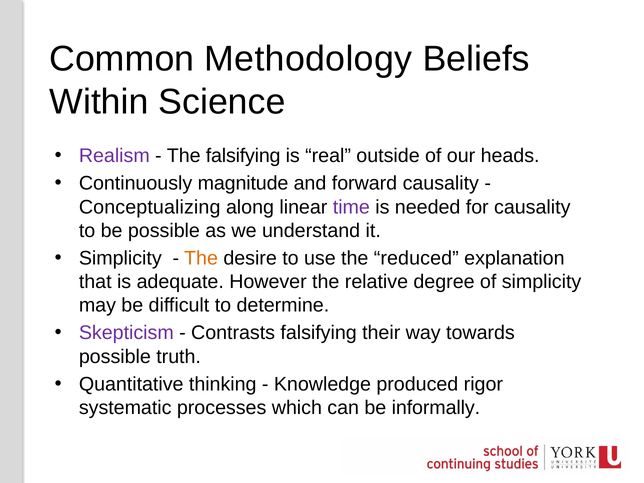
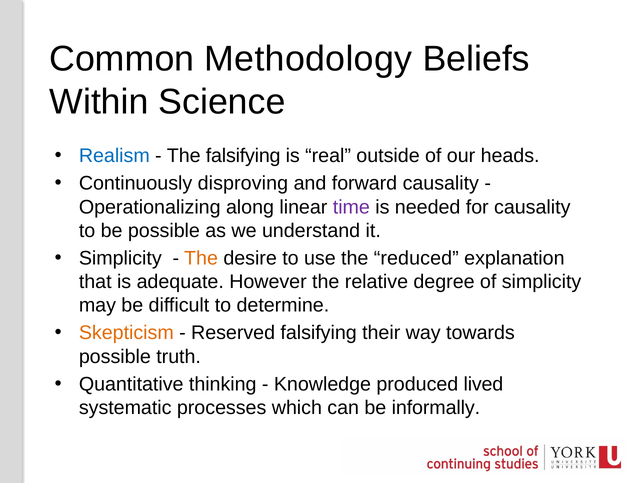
Realism colour: purple -> blue (114, 156)
magnitude: magnitude -> disproving (243, 183)
Conceptualizing: Conceptualizing -> Operationalizing (150, 207)
Skepticism colour: purple -> orange (126, 333)
Contrasts: Contrasts -> Reserved (233, 333)
rigor: rigor -> lived (483, 384)
